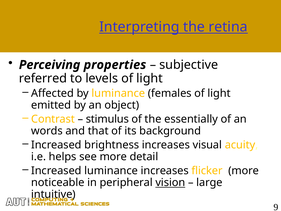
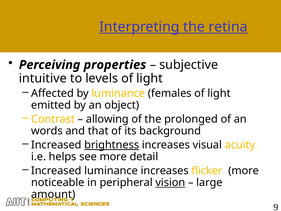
referred: referred -> intuitive (43, 78)
stimulus: stimulus -> allowing (107, 119)
essentially: essentially -> prolonged (191, 119)
brightness underline: none -> present (112, 145)
intuitive: intuitive -> amount (53, 194)
